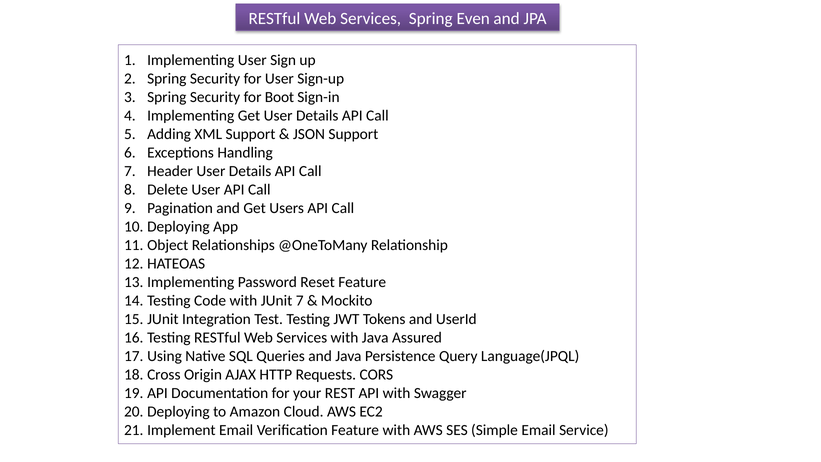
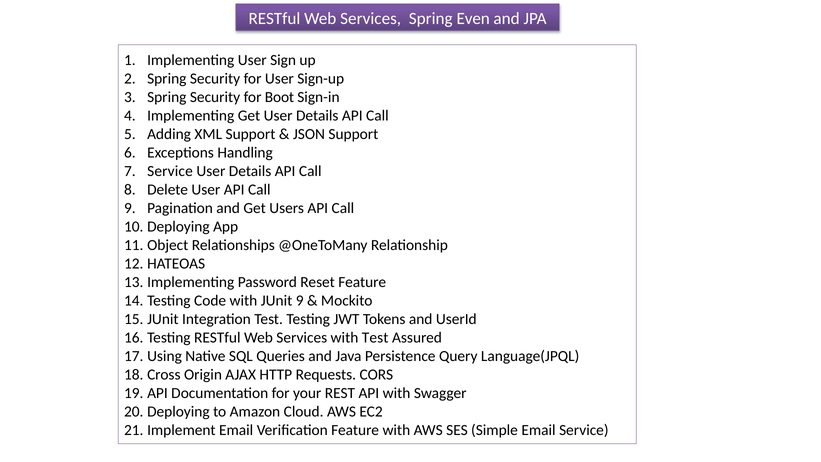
Header: Header -> Service (170, 171)
JUnit 7: 7 -> 9 (300, 300)
with Java: Java -> Test (375, 337)
